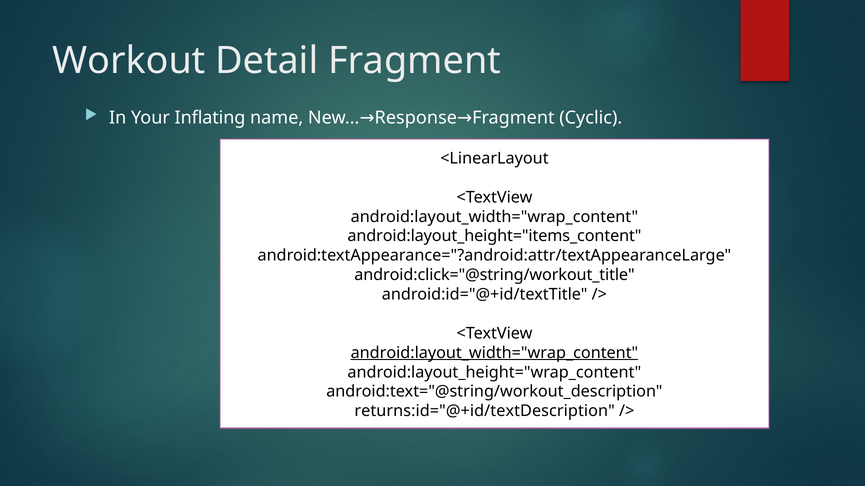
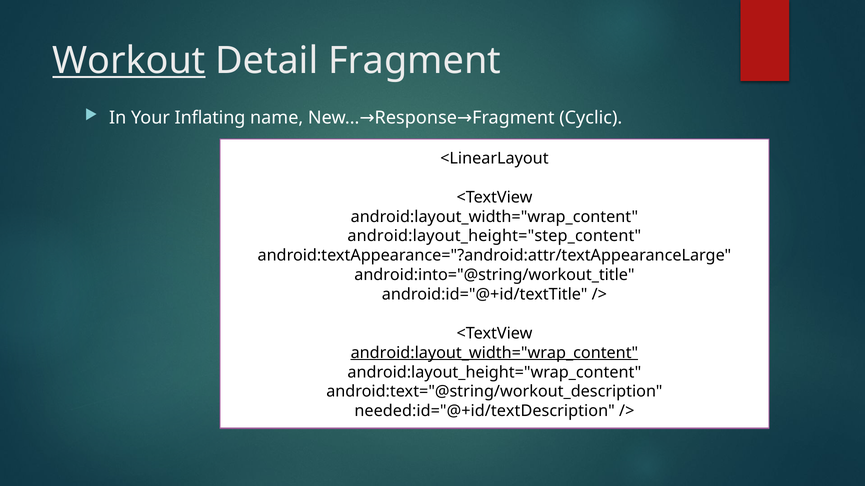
Workout underline: none -> present (129, 61)
android:layout_height="items_content: android:layout_height="items_content -> android:layout_height="step_content (494, 236)
android:click="@string/workout_title: android:click="@string/workout_title -> android:into="@string/workout_title (494, 275)
returns:id="@+id/textDescription: returns:id="@+id/textDescription -> needed:id="@+id/textDescription (485, 412)
